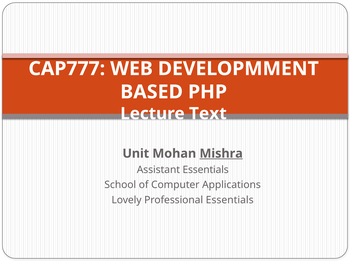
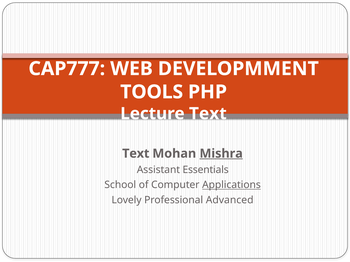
BASED: BASED -> TOOLS (152, 92)
Unit: Unit -> Text (136, 154)
Applications underline: none -> present (231, 185)
Professional Essentials: Essentials -> Advanced (230, 200)
